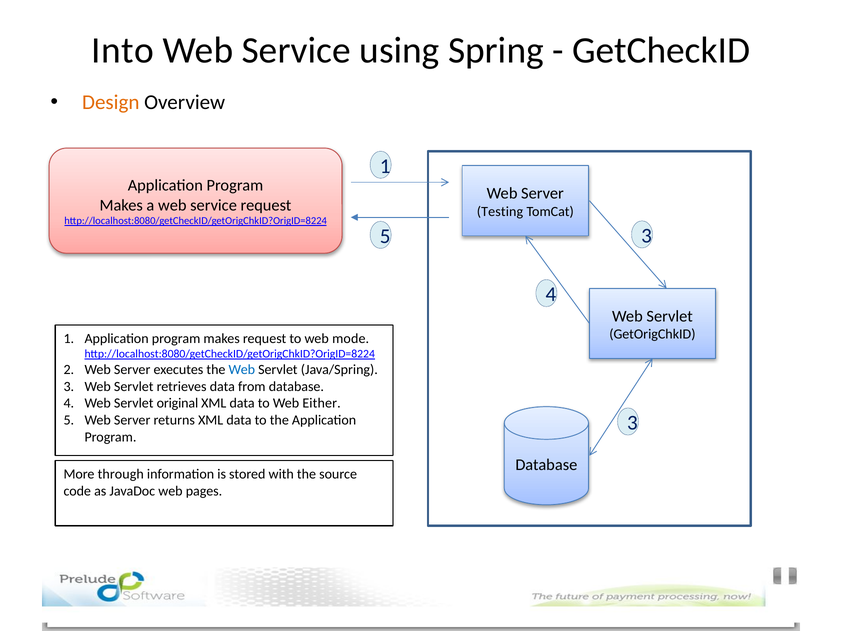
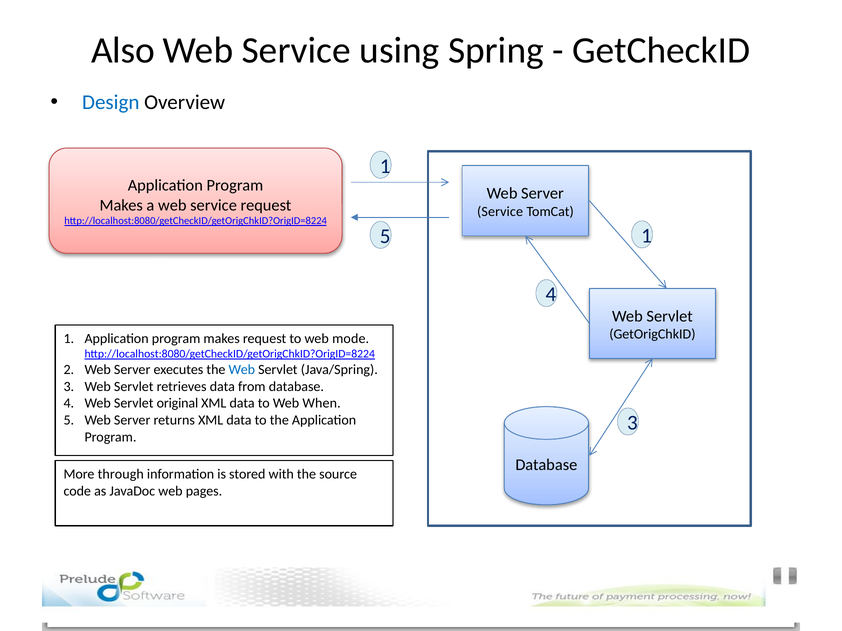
Into: Into -> Also (123, 50)
Design colour: orange -> blue (111, 103)
Testing: Testing -> Service (500, 212)
5 3: 3 -> 1 (646, 236)
Either: Either -> When (322, 404)
